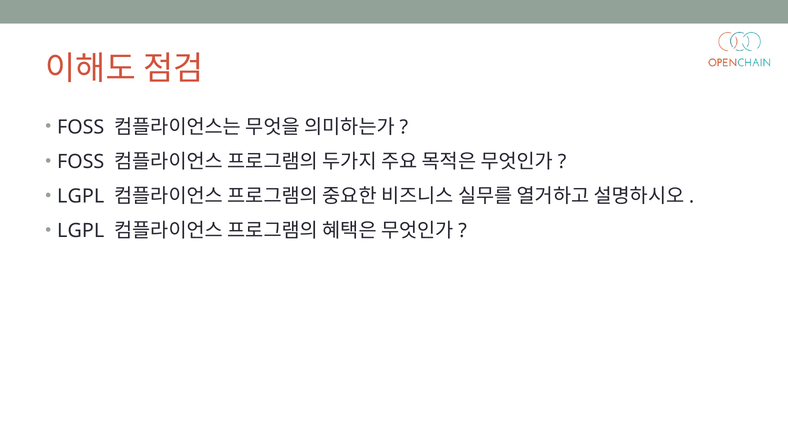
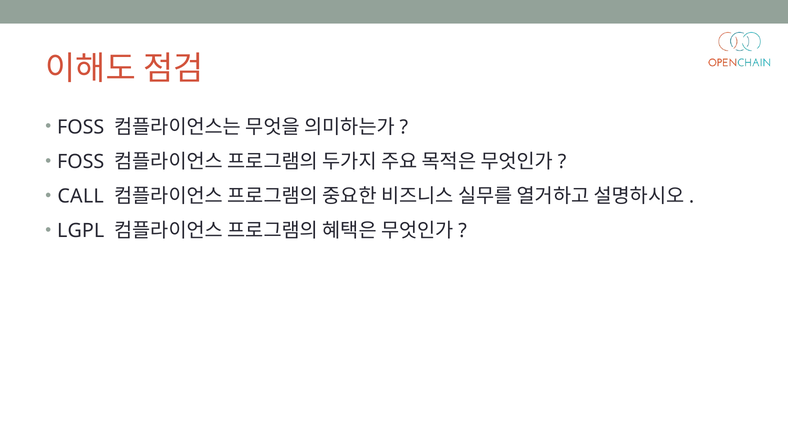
LGPL: LGPL -> CALL (81, 196)
